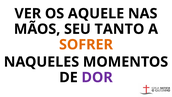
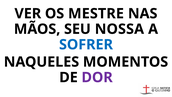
AQUELE: AQUELE -> MESTRE (96, 14)
TANTO: TANTO -> NOSSA (119, 29)
SOFRER colour: orange -> blue (86, 45)
